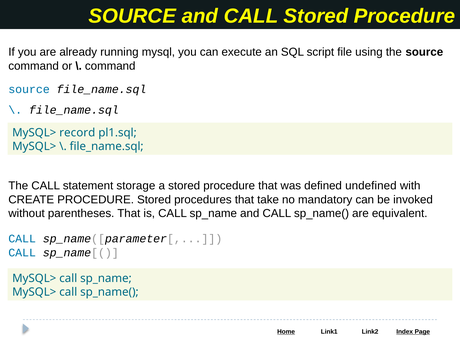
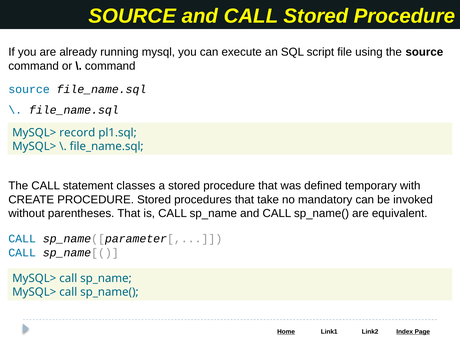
storage: storage -> classes (136, 186)
undefined: undefined -> temporary (371, 186)
